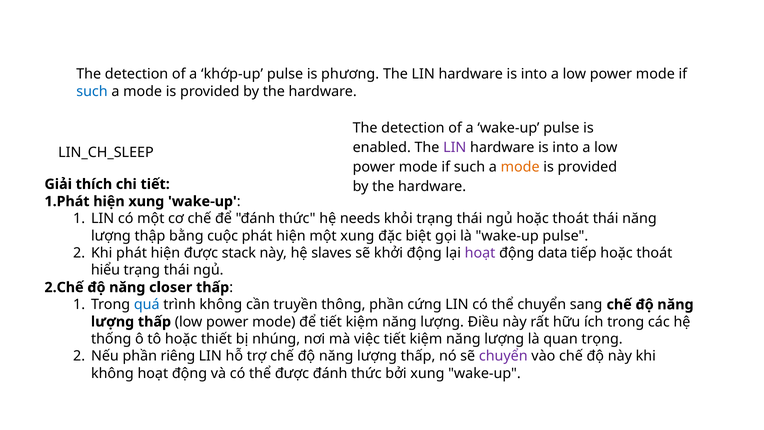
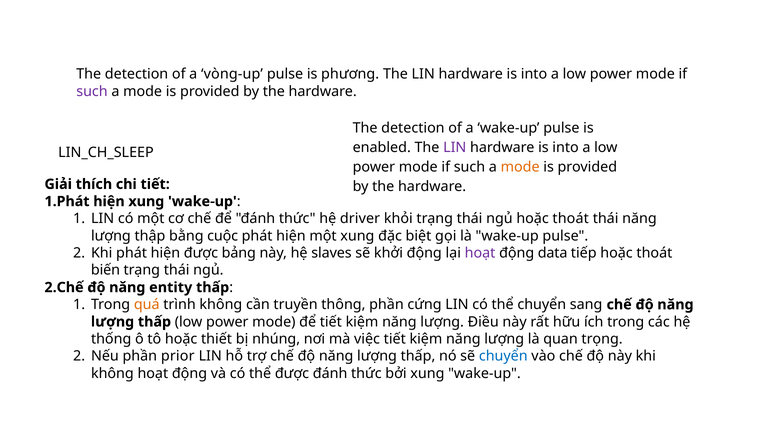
khớp-up: khớp-up -> vòng-up (232, 74)
such colour: blue -> purple (92, 91)
needs: needs -> driver (360, 218)
stack: stack -> bảng (239, 253)
hiểu: hiểu -> biến (105, 270)
closer: closer -> entity (171, 287)
quá colour: blue -> orange (147, 304)
riêng: riêng -> prior (178, 356)
chuyển colour: purple -> blue (503, 356)
